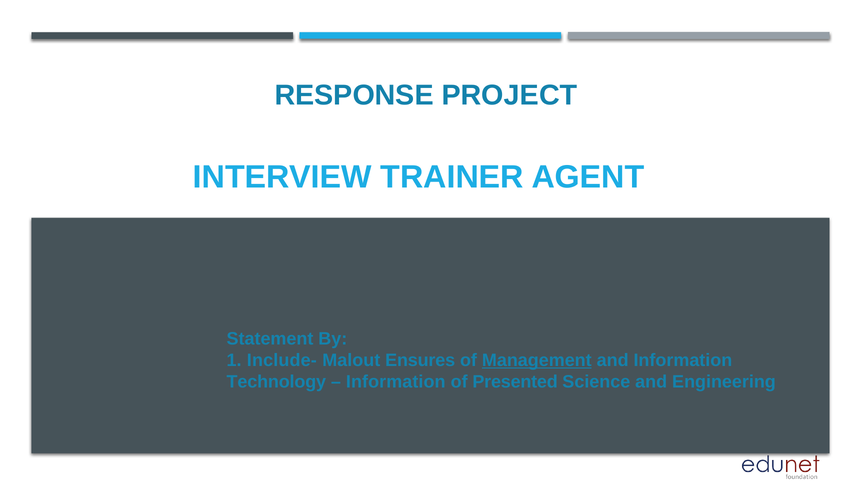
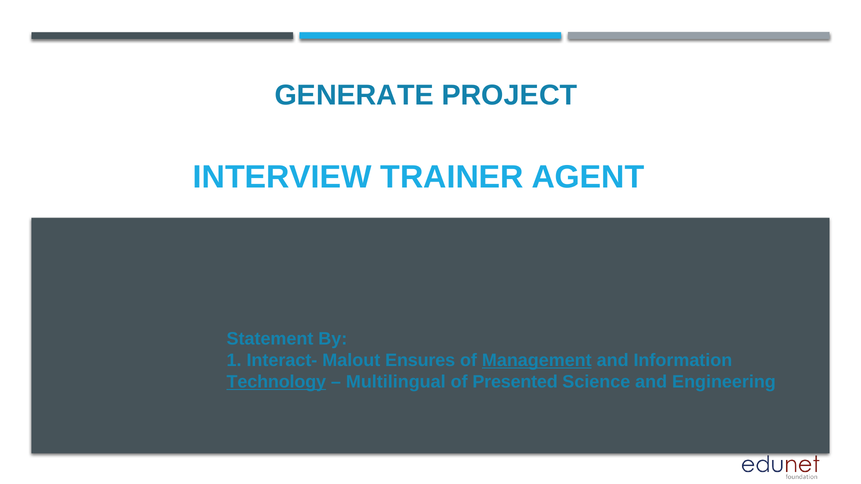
RESPONSE: RESPONSE -> GENERATE (354, 96)
Include-: Include- -> Interact- (282, 361)
Technology underline: none -> present (276, 382)
Information: Information -> Multilingual (396, 382)
